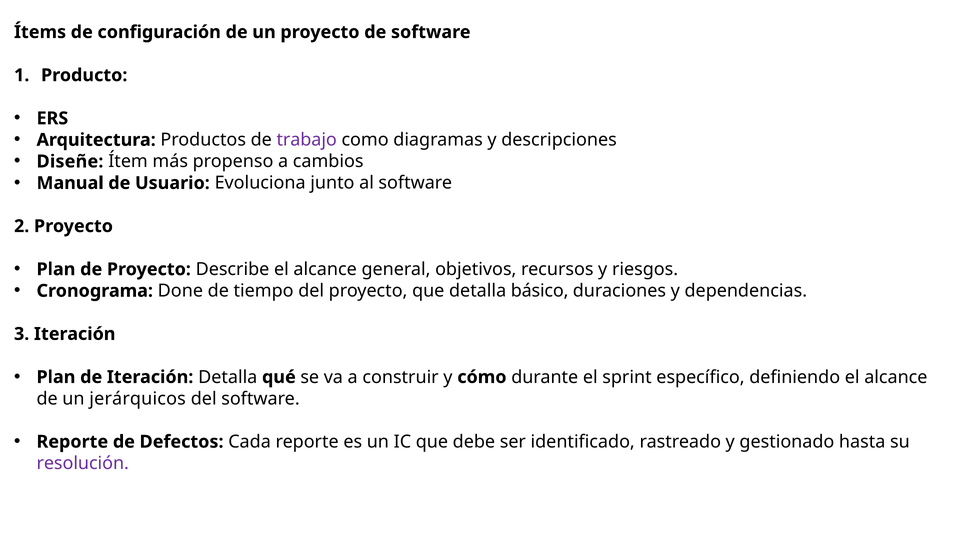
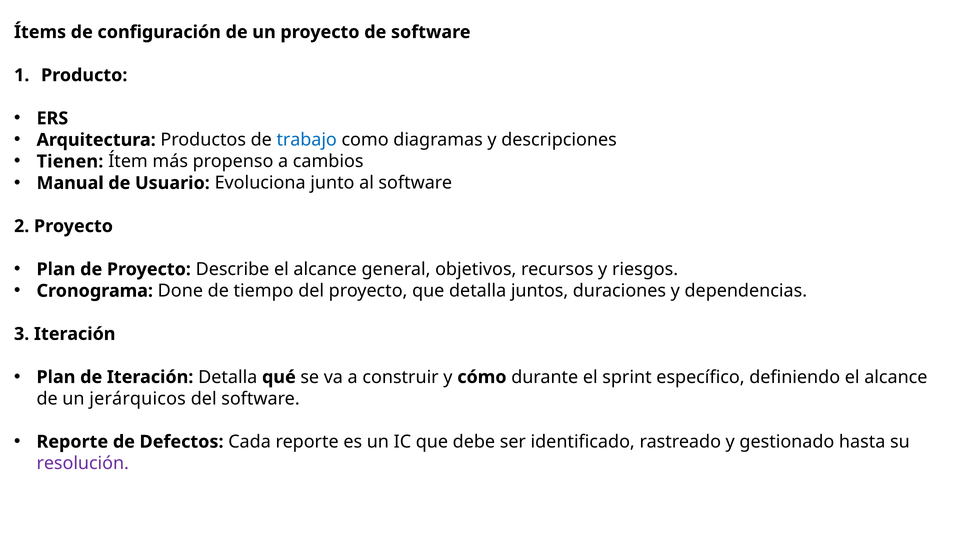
trabajo colour: purple -> blue (307, 140)
Diseñe: Diseñe -> Tienen (70, 162)
básico: básico -> juntos (540, 291)
